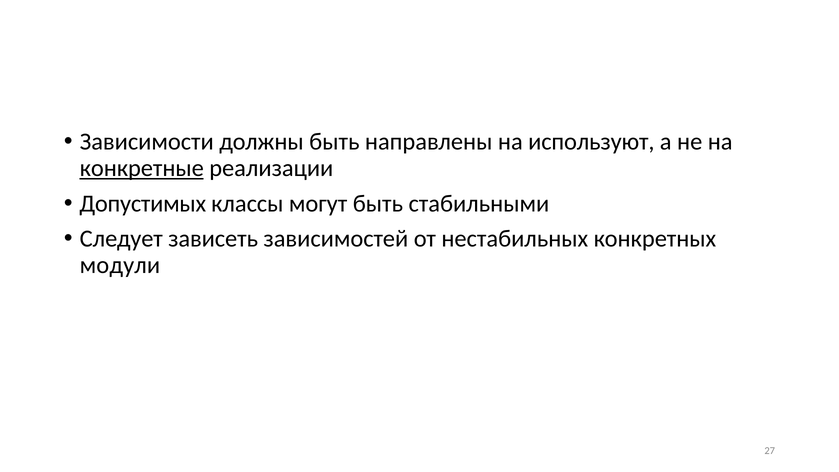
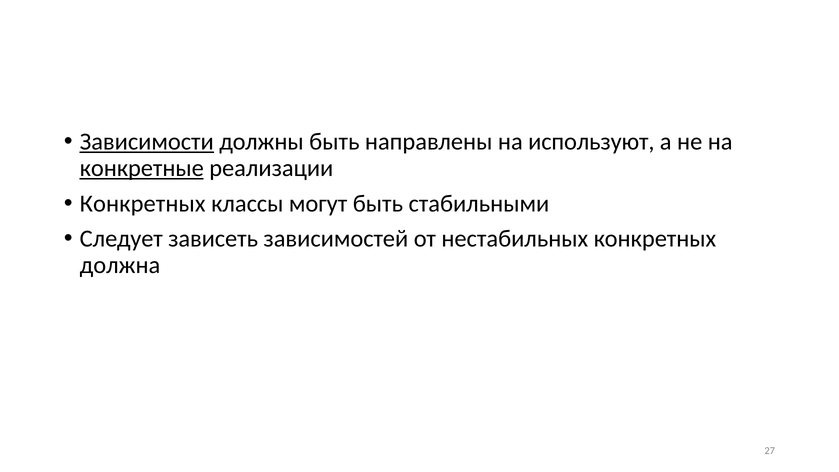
Зависимости underline: none -> present (147, 142)
Допустимых: Допустимых -> Конкретных (143, 203)
модули: модули -> должна (120, 265)
